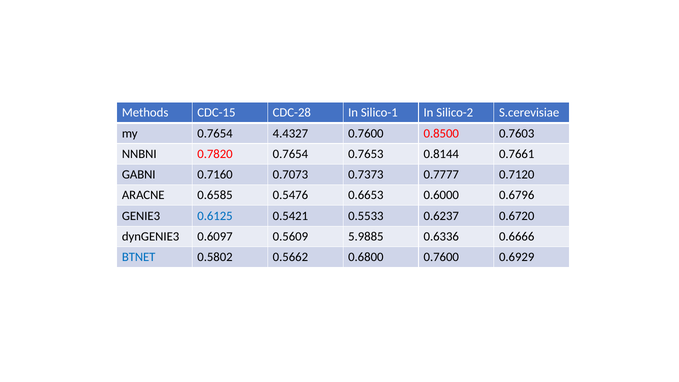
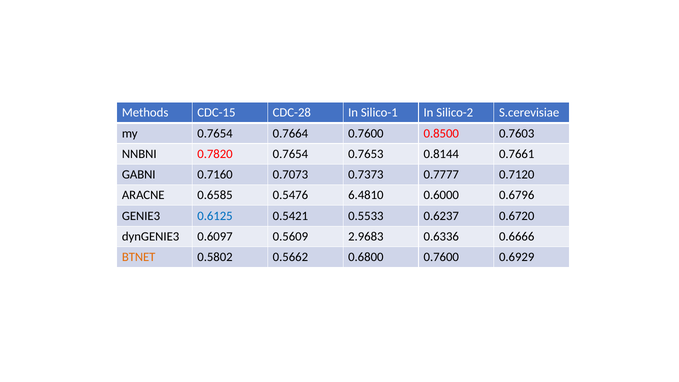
4.4327: 4.4327 -> 0.7664 (290, 133)
0.6653: 0.6653 -> 6.4810 (366, 195)
5.9885: 5.9885 -> 2.9683 (366, 237)
BTNET colour: blue -> orange (139, 257)
